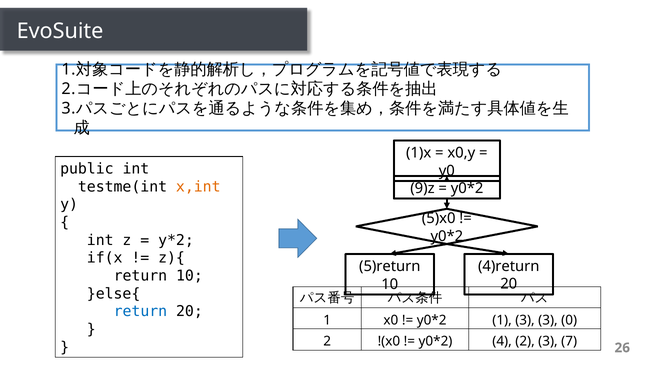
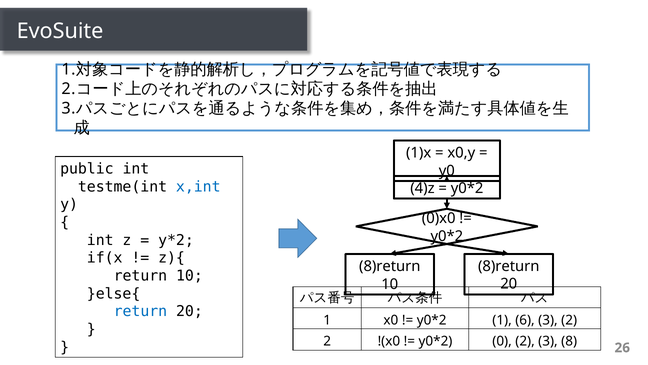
x,int colour: orange -> blue (198, 186)
9)z: 9)z -> 4)z (422, 188)
5)x0: 5)x0 -> 0)x0 (439, 218)
4)return: 4)return -> 8)return (509, 266)
5)return: 5)return -> 8)return (390, 266)
1 3: 3 -> 6 (525, 320)
3 0: 0 -> 2 (569, 320)
4: 4 -> 0 (502, 341)
7: 7 -> 8 (569, 341)
